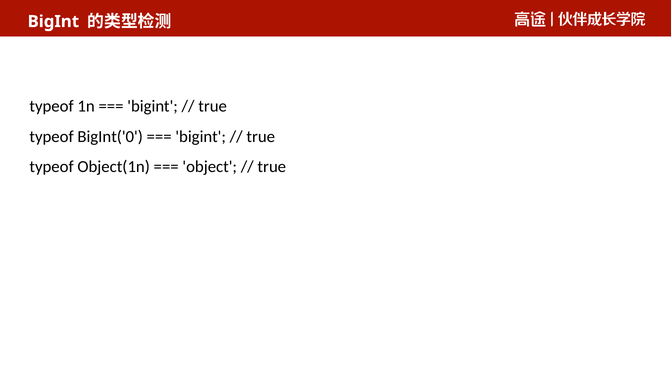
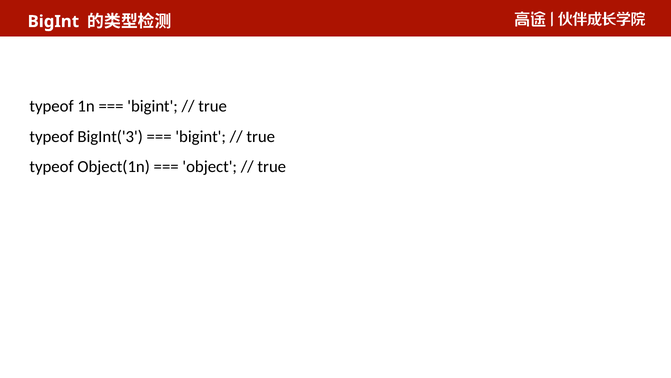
BigInt('0: BigInt('0 -> BigInt('3 (110, 136)
